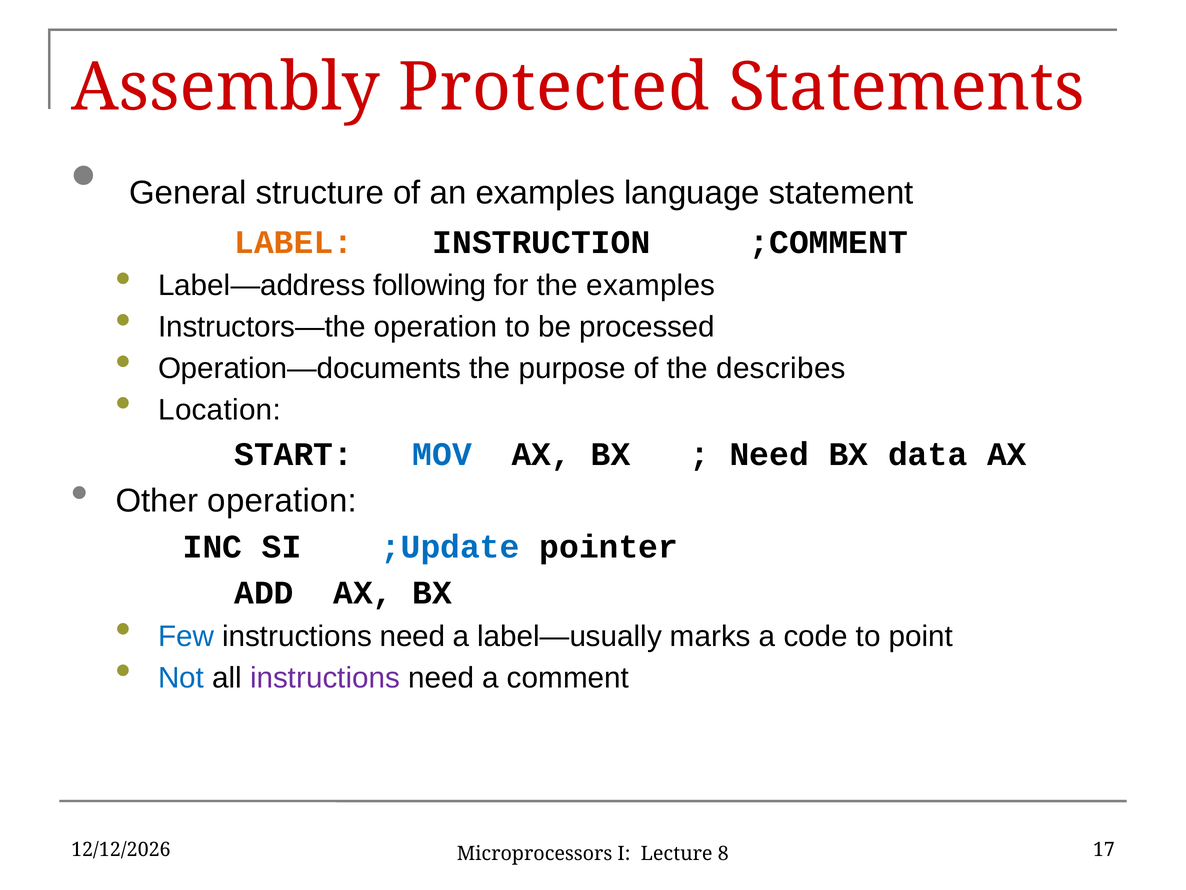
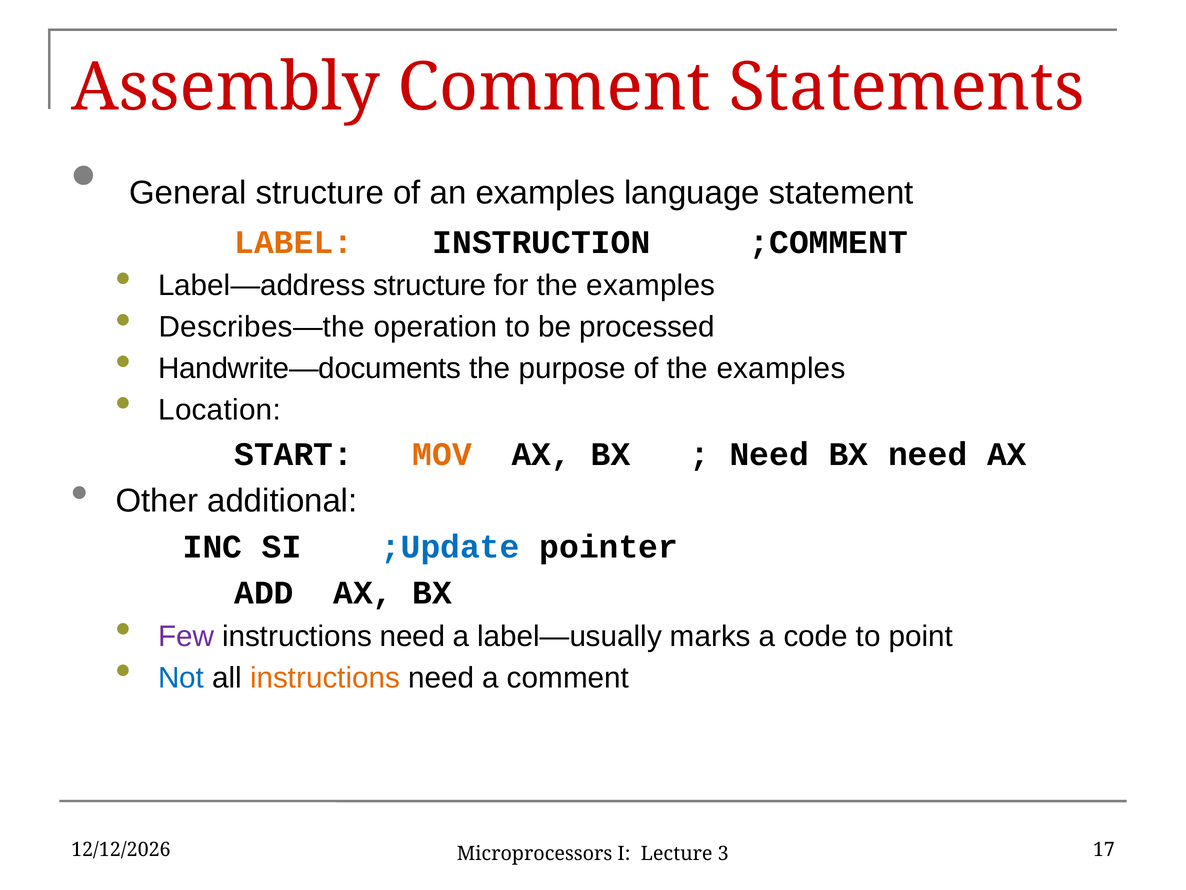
Assembly Protected: Protected -> Comment (554, 87)
Label—address following: following -> structure (430, 285)
Instructors—the: Instructors—the -> Describes—the (262, 327)
Operation—documents: Operation—documents -> Handwrite—documents (310, 368)
of the describes: describes -> examples (781, 368)
MOV colour: blue -> orange (442, 454)
BX data: data -> need (928, 454)
Other operation: operation -> additional (282, 500)
Few colour: blue -> purple (186, 636)
instructions colour: purple -> orange (325, 677)
8: 8 -> 3 (723, 853)
